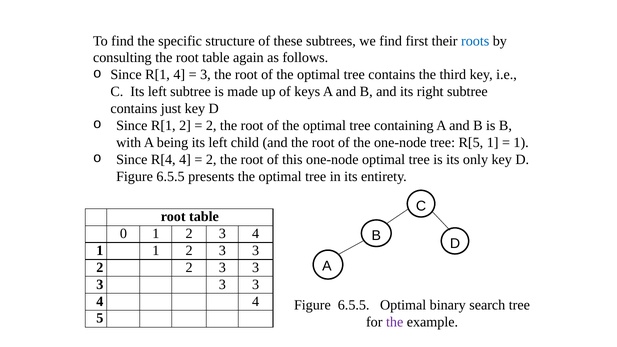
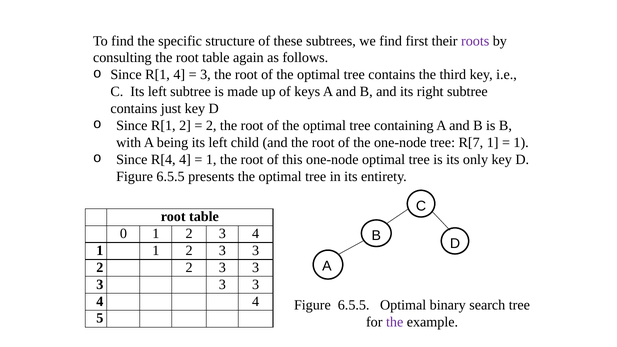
roots colour: blue -> purple (475, 41)
R[5: R[5 -> R[7 (471, 143)
2: 2 -> 1 (211, 160)
